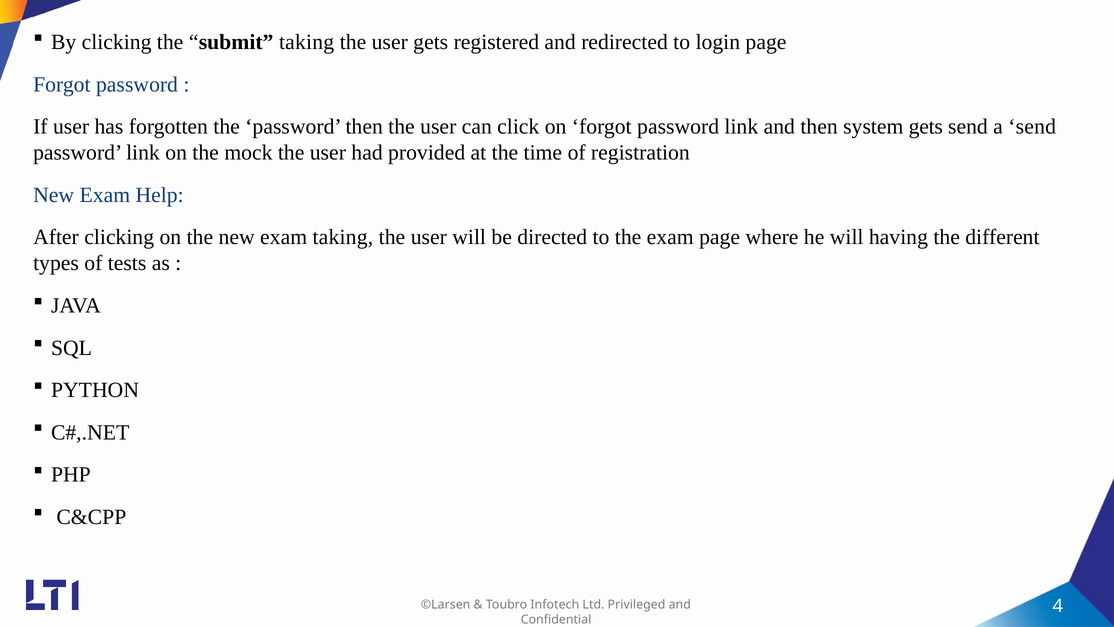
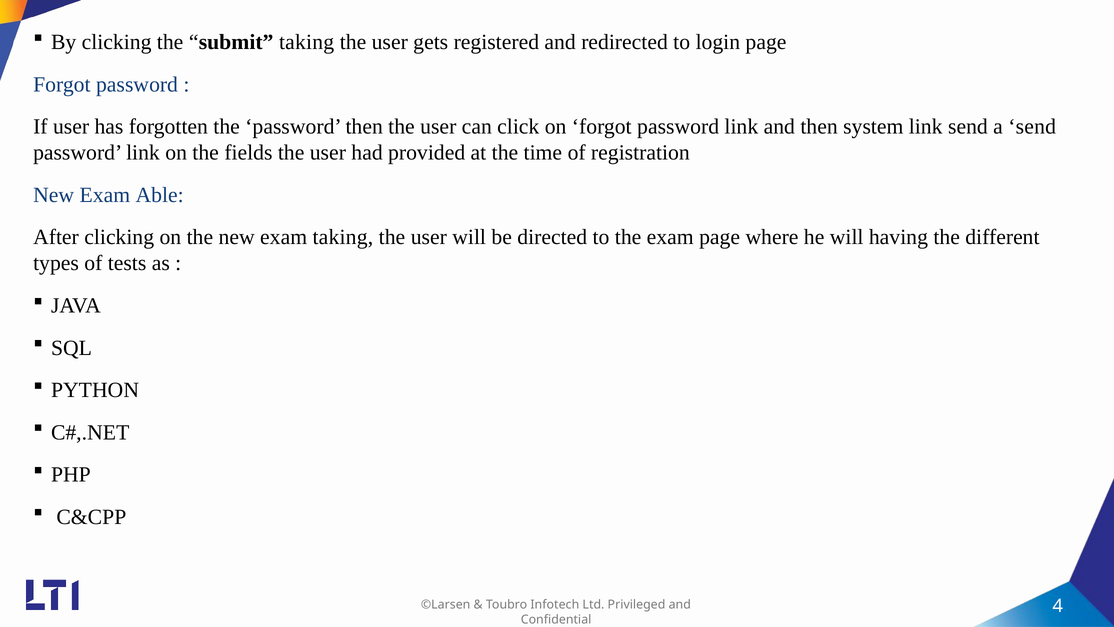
system gets: gets -> link (926, 127)
mock: mock -> fields (248, 153)
Help: Help -> Able (160, 195)
